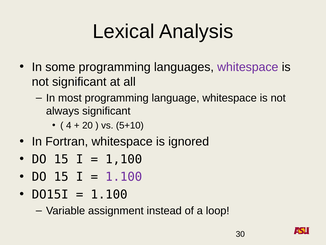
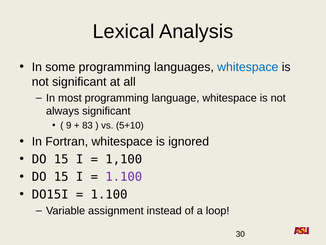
whitespace colour: purple -> blue (248, 67)
4: 4 -> 9 (69, 125)
20: 20 -> 83 (87, 125)
